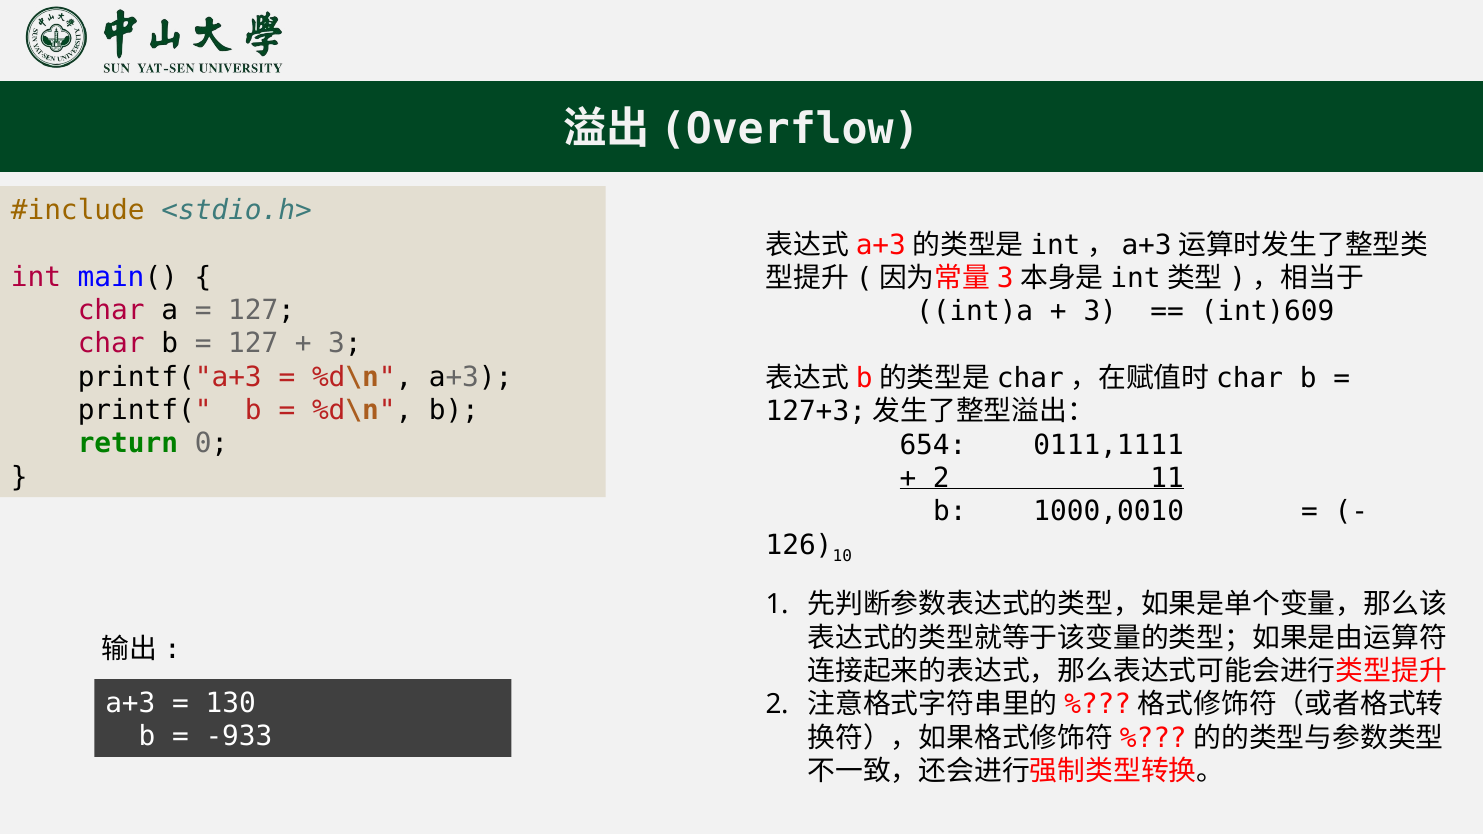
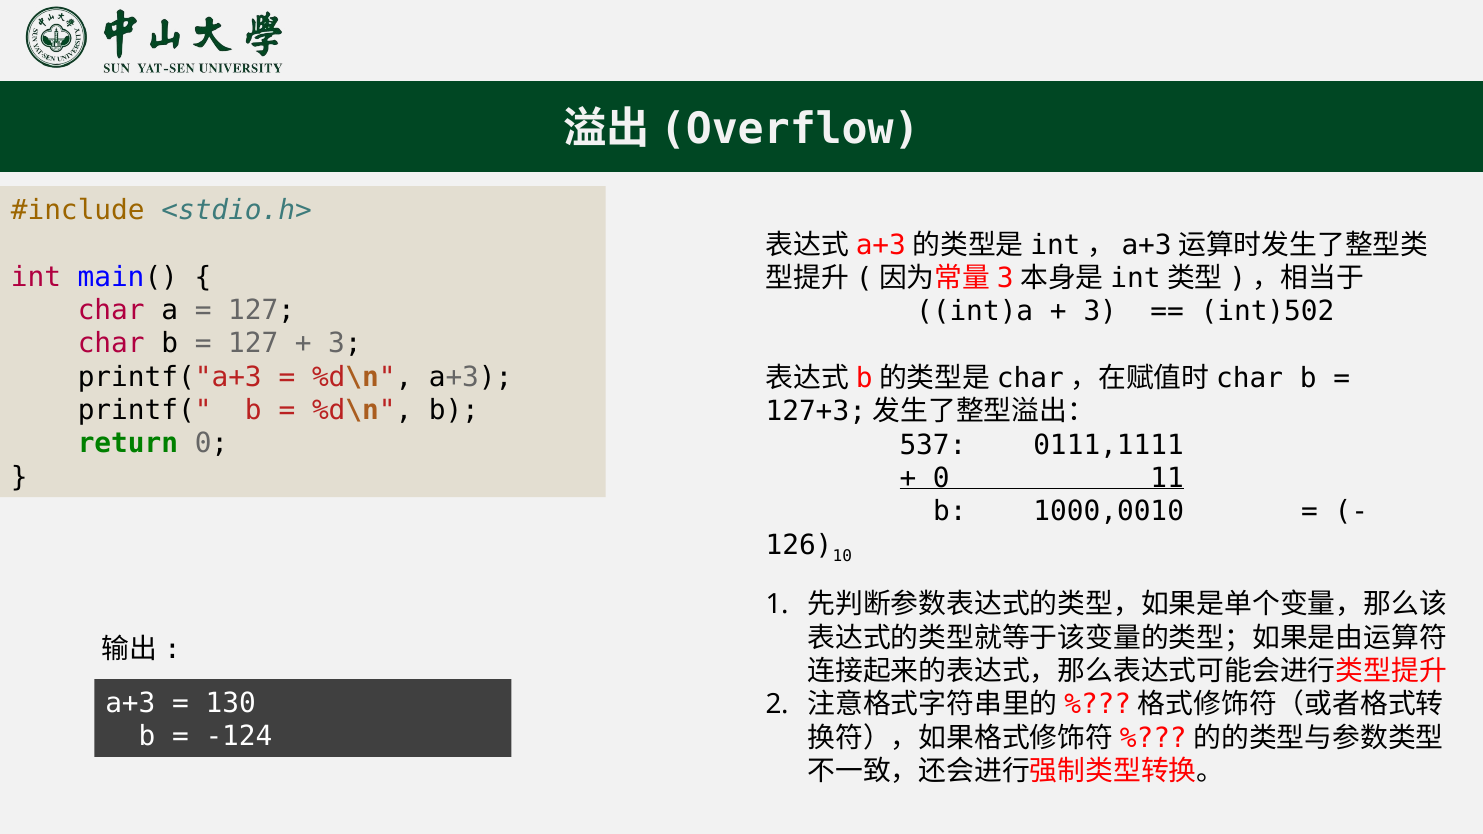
int)609: int)609 -> int)502 (1268, 312)
654: 654 -> 537 (933, 445)
2: 2 -> 0 (941, 479)
-933: -933 -> -124 (239, 737)
